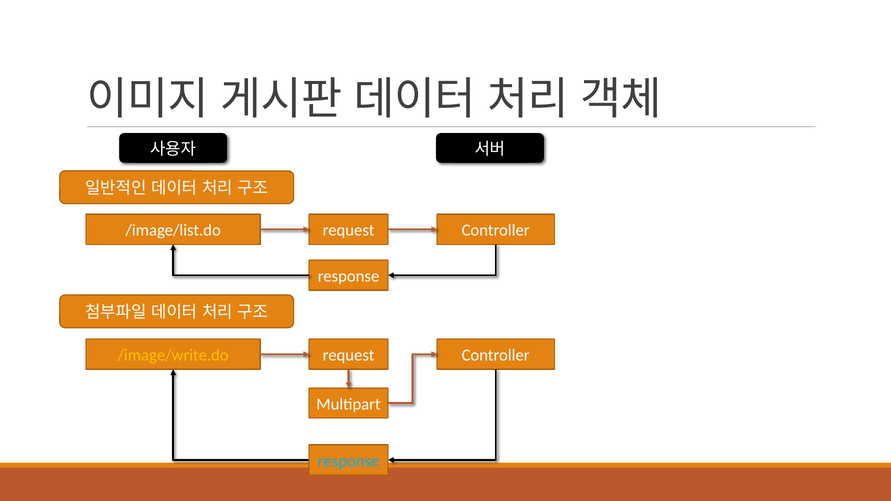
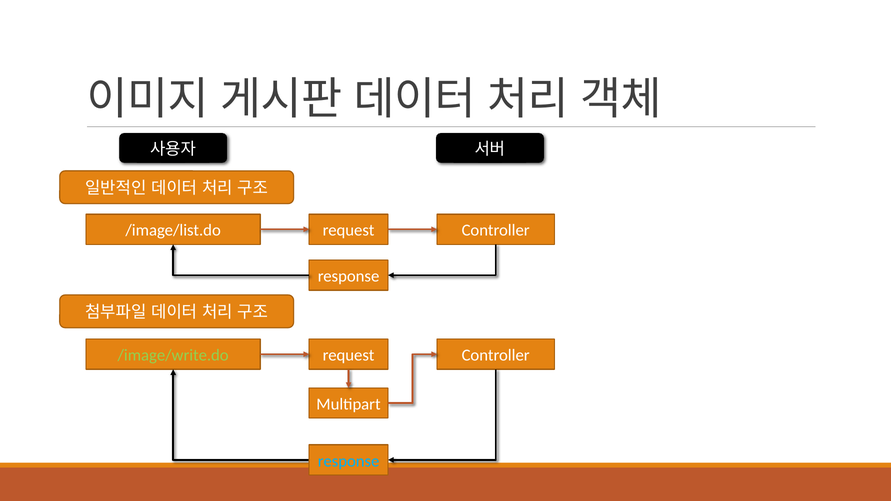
/image/write.do colour: yellow -> light green (173, 355)
